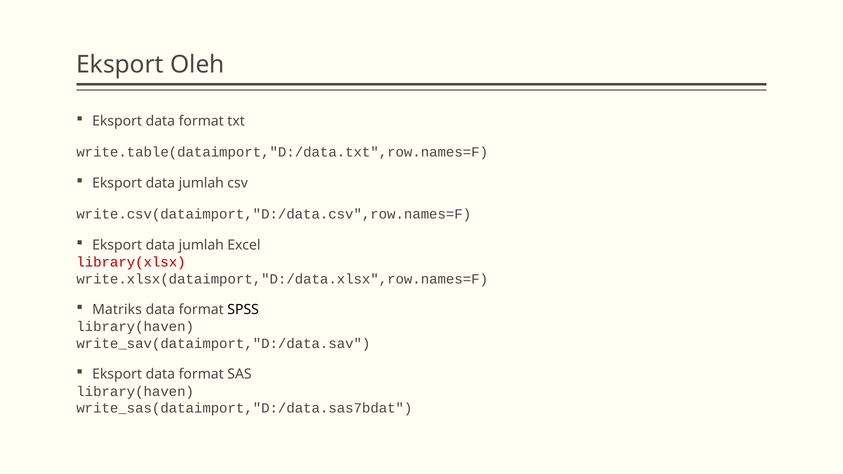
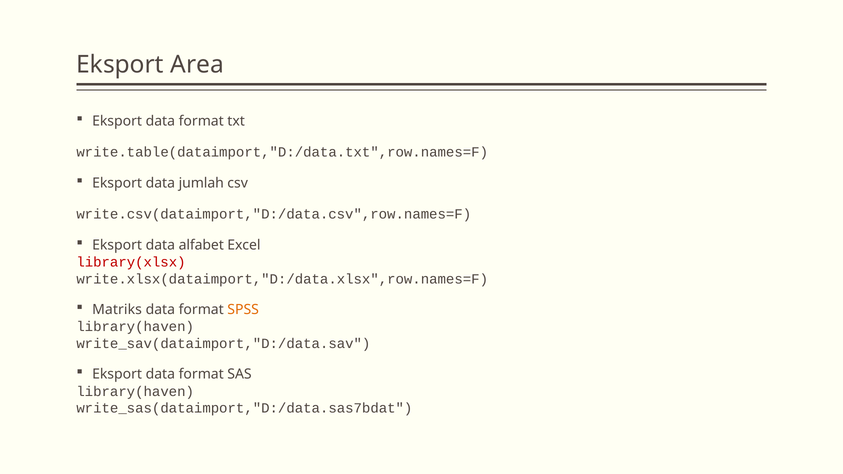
Oleh: Oleh -> Area (197, 65)
jumlah: jumlah -> alfabet (201, 245)
SPSS colour: black -> orange (243, 310)
